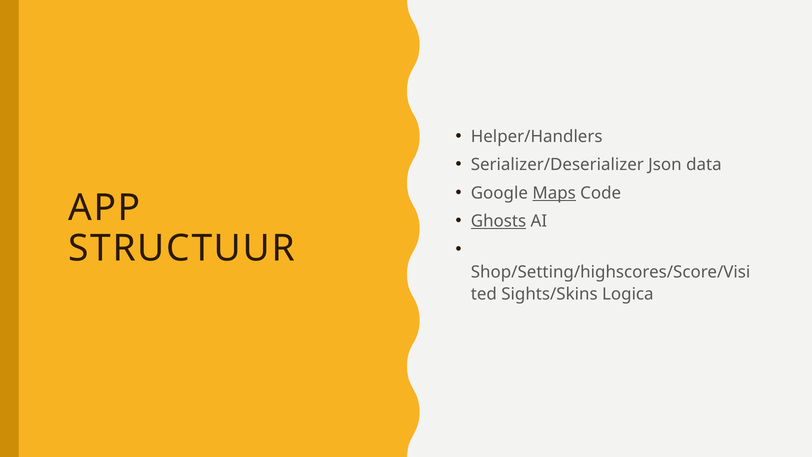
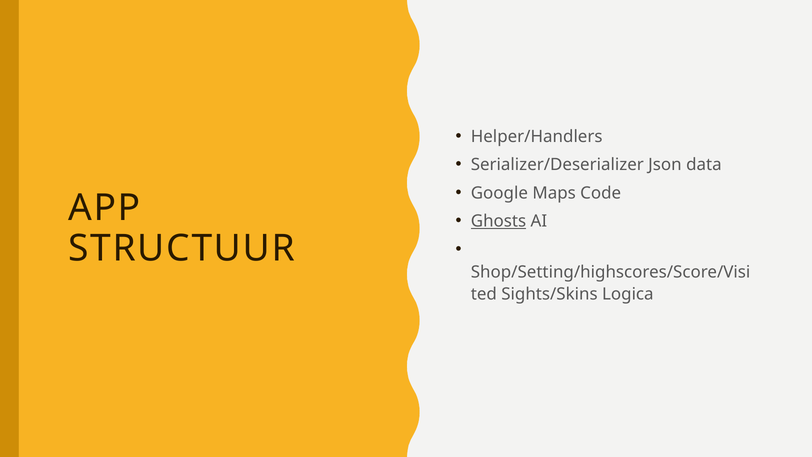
Maps underline: present -> none (554, 193)
